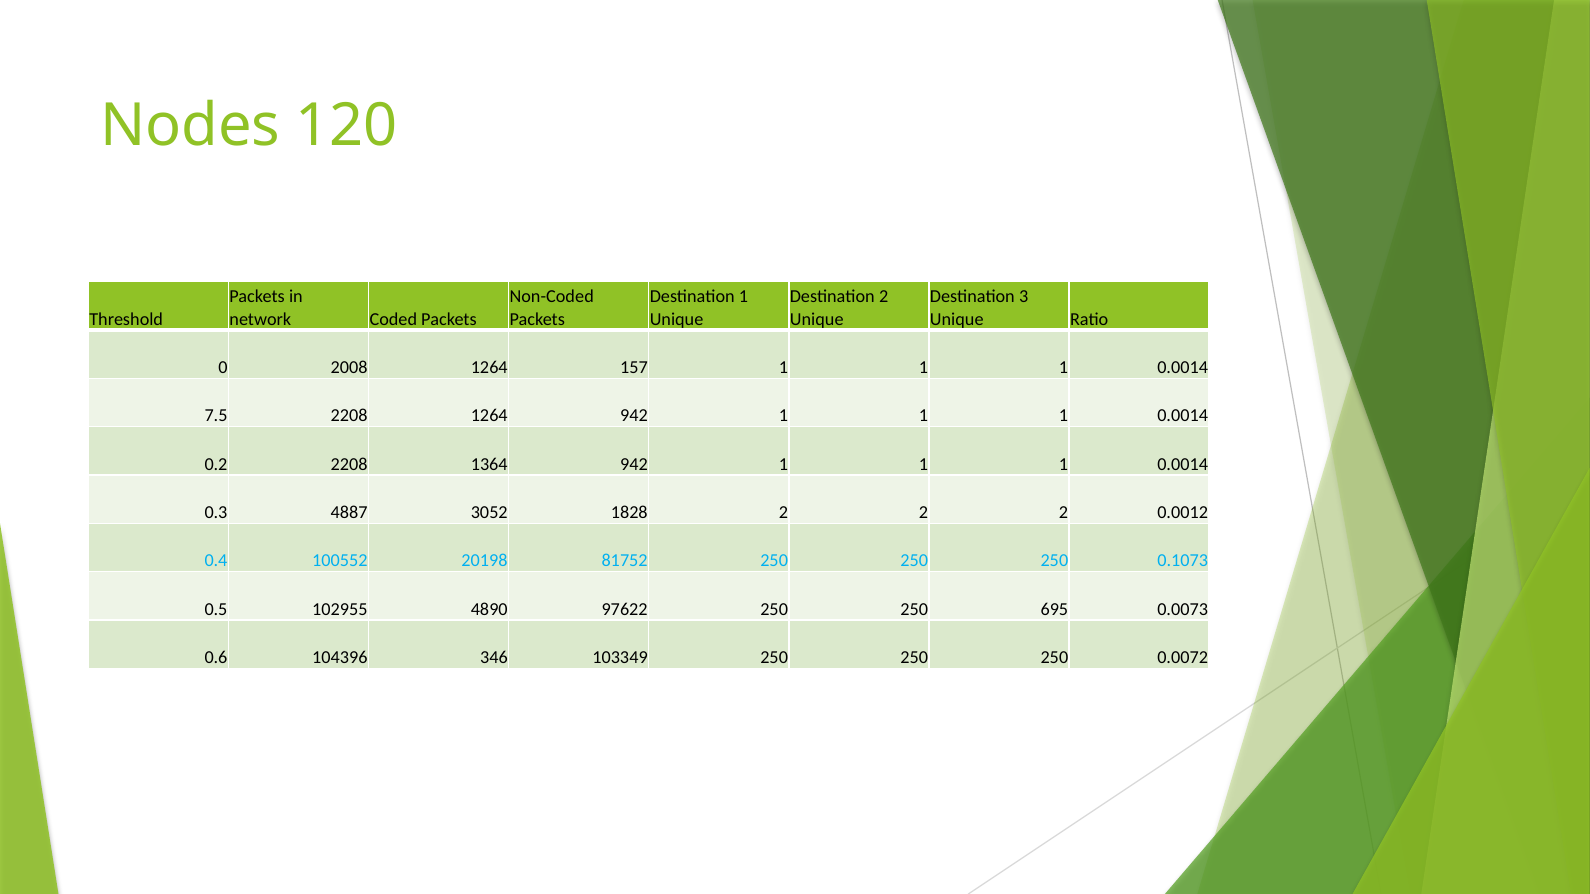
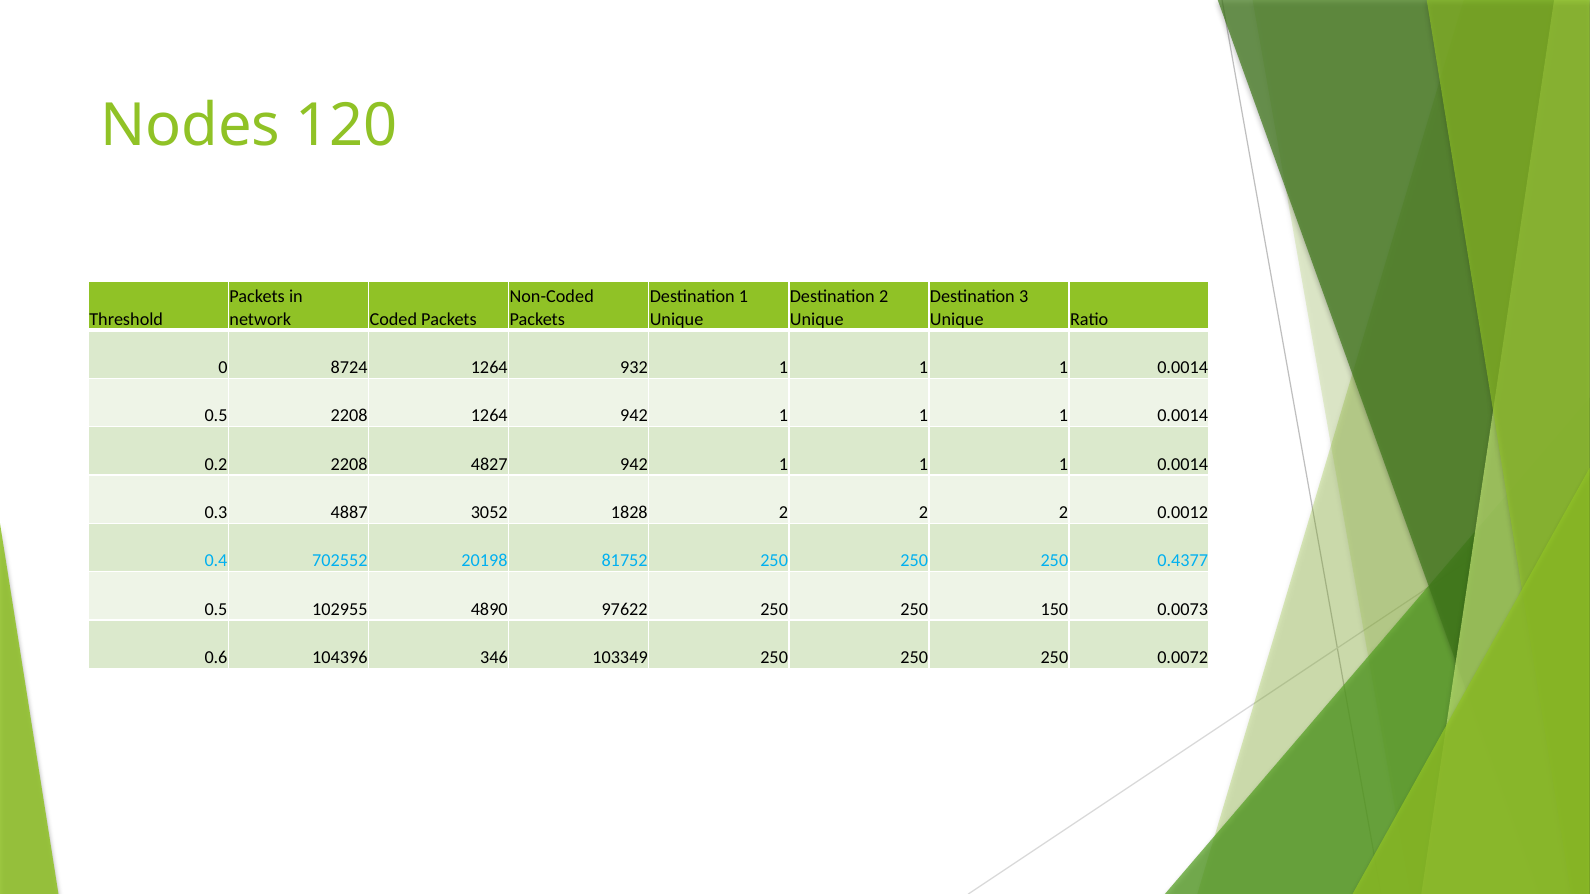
2008: 2008 -> 8724 (349, 368)
157: 157 -> 932 (634, 368)
7.5: 7.5 -> 0.5 (216, 416)
1364: 1364 -> 4827 (489, 464)
100552: 100552 -> 702552 (340, 561)
0.1073: 0.1073 -> 0.4377 (1183, 561)
695: 695 -> 150 (1054, 609)
